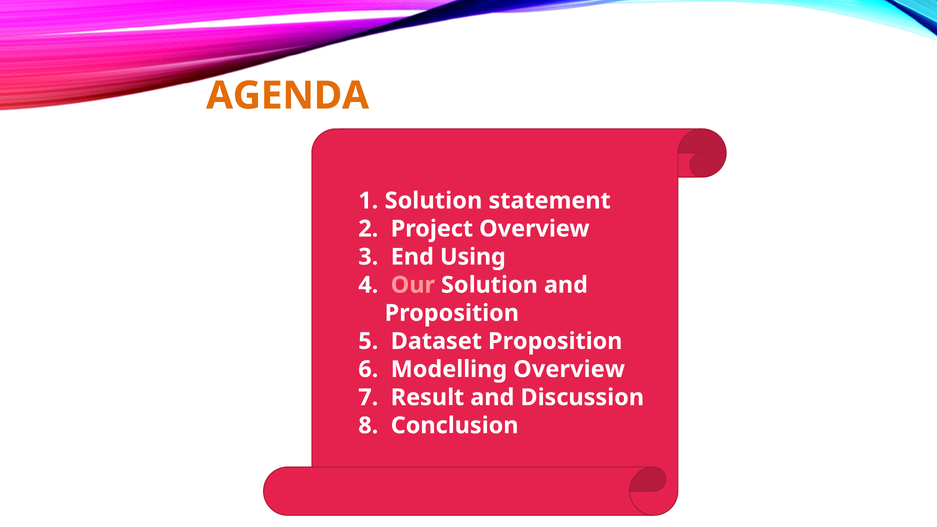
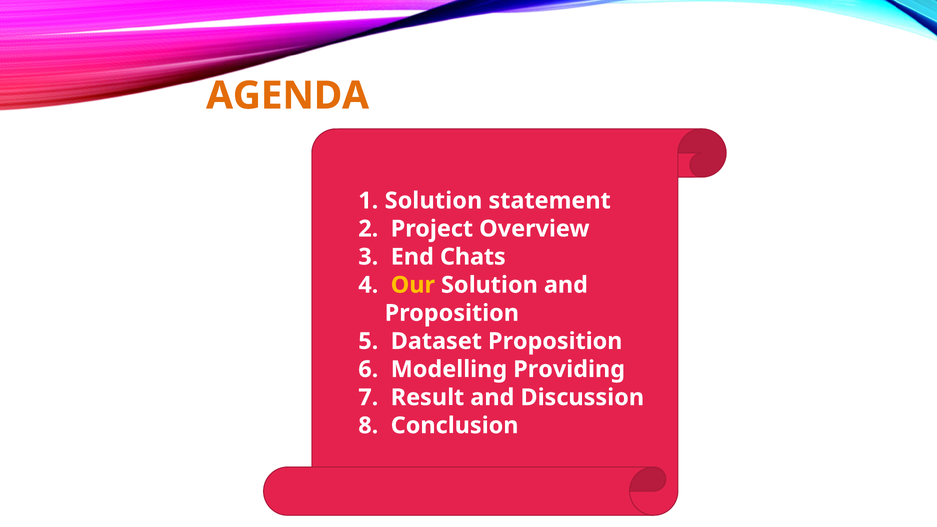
Using: Using -> Chats (473, 257)
Our colour: pink -> yellow (413, 285)
Modelling Overview: Overview -> Providing (569, 369)
